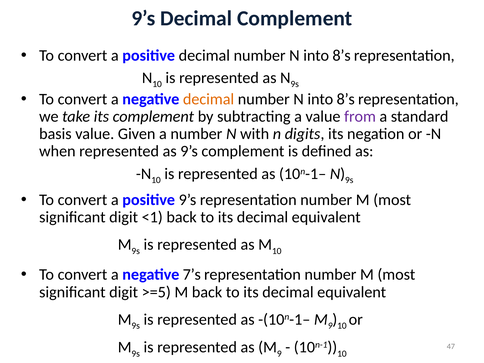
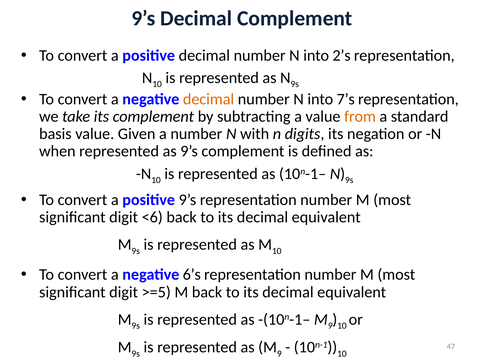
8’s: 8’s -> 2’s (342, 55)
8’s: 8’s -> 7’s (346, 99)
from colour: purple -> orange (360, 116)
<1: <1 -> <6 (152, 217)
7’s: 7’s -> 6’s (192, 275)
